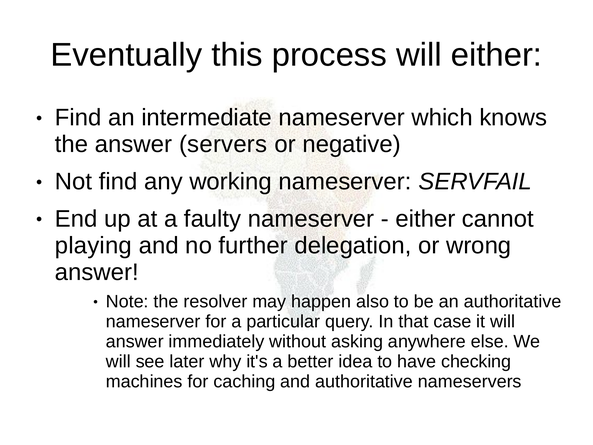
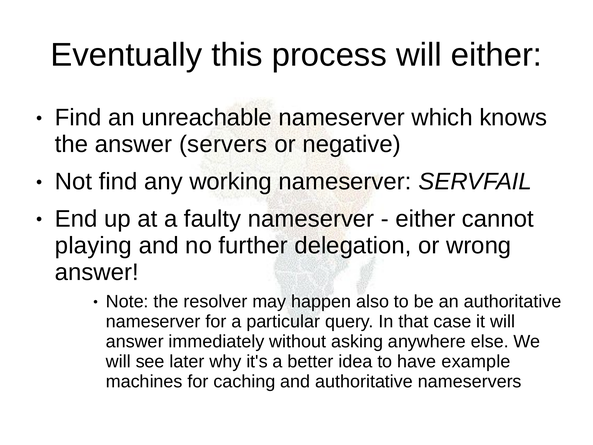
intermediate: intermediate -> unreachable (207, 118)
checking: checking -> example (476, 362)
